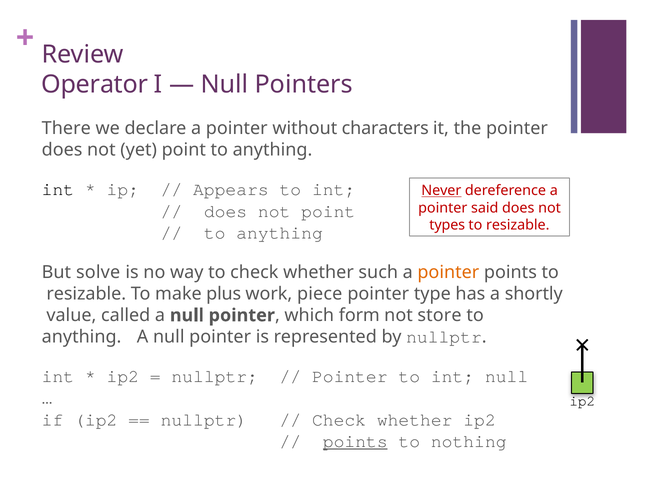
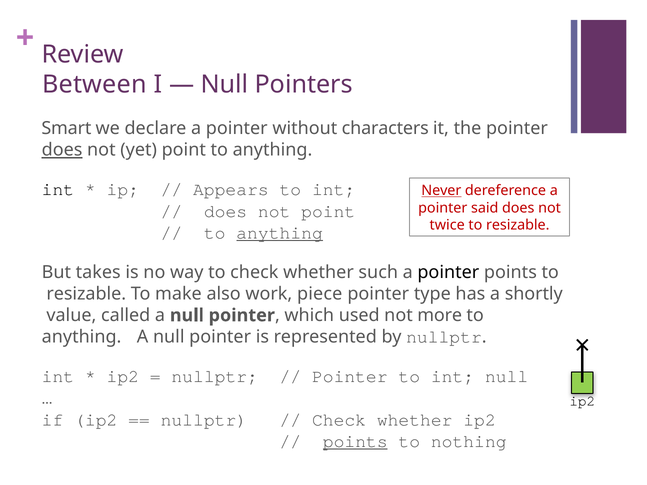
Operator: Operator -> Between (94, 85)
There: There -> Smart (66, 129)
does underline: none -> present (62, 150)
types: types -> twice (447, 225)
anything underline: none -> present (280, 233)
solve: solve -> takes (98, 272)
pointer colour: orange -> black (448, 272)
plus: plus -> also (224, 294)
form: form -> used (359, 316)
store: store -> more (440, 316)
